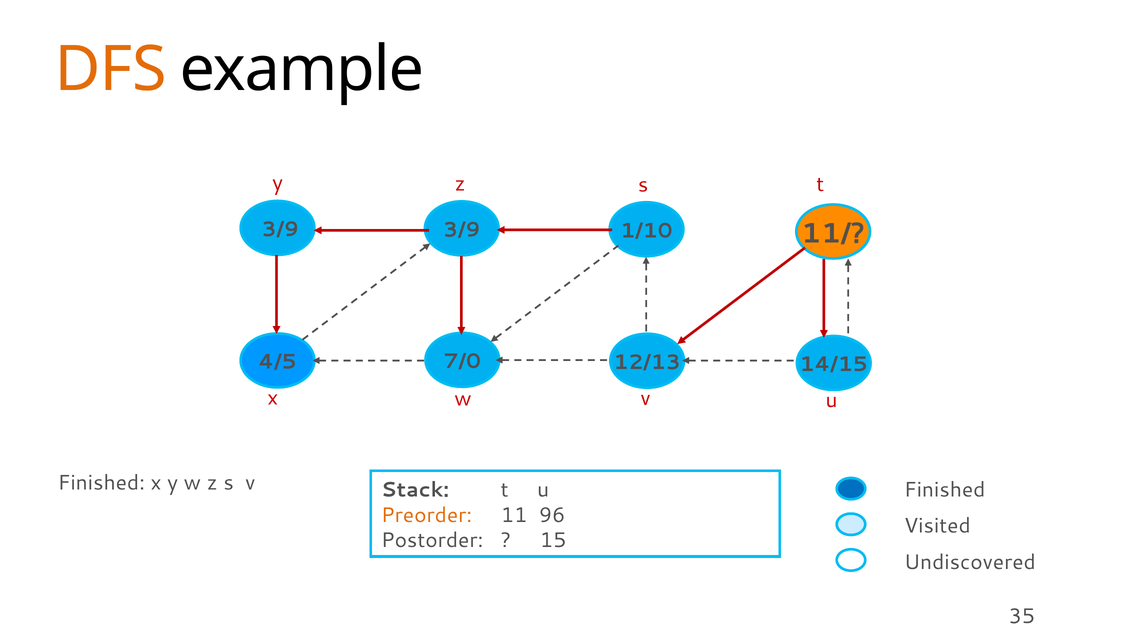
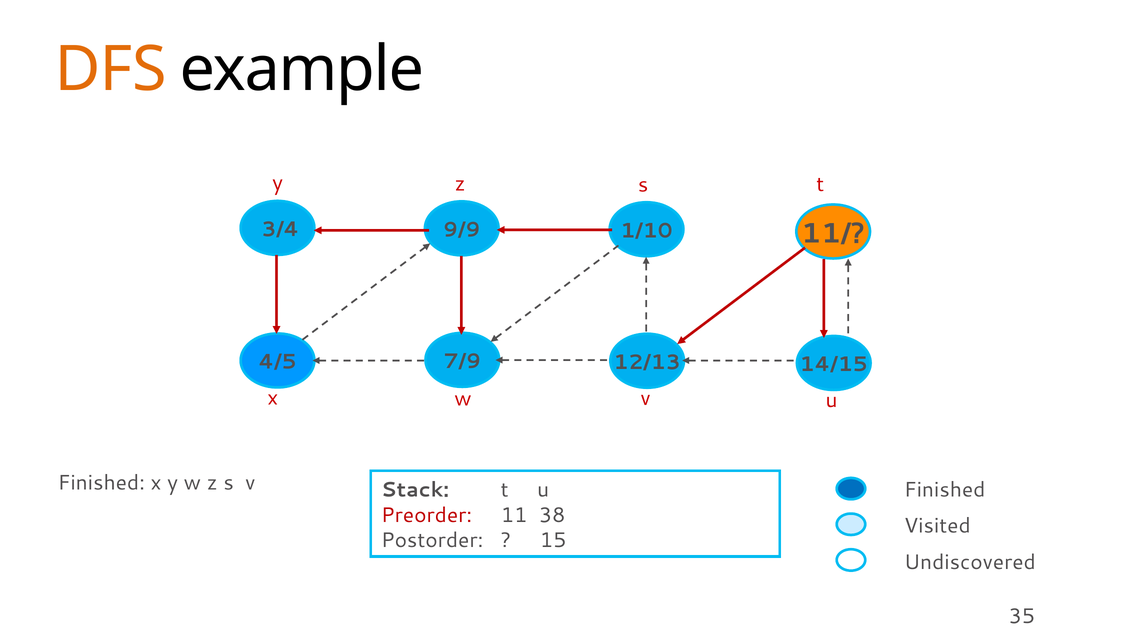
3/9: 3/9 -> 3/4 (280, 229)
3/9: 3/9 -> 9/9 (462, 230)
7/0: 7/0 -> 7/9 (462, 361)
Preorder colour: orange -> red (427, 515)
96: 96 -> 38 (552, 515)
